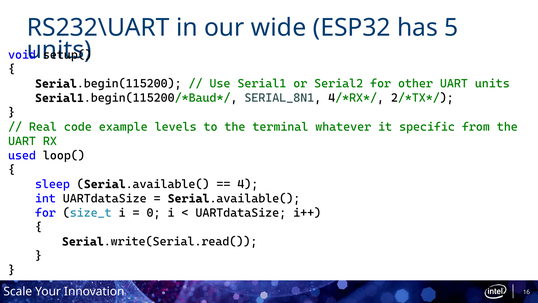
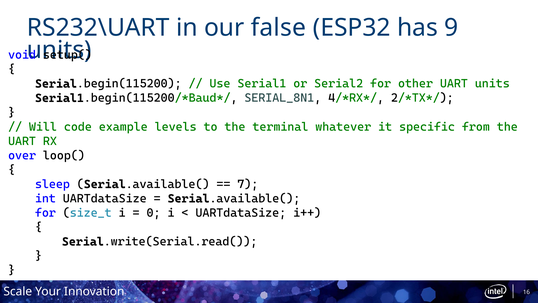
wide: wide -> false (279, 28)
5: 5 -> 9 (451, 28)
Real: Real -> Will (43, 127)
used: used -> over (22, 155)
4: 4 -> 7 (248, 184)
